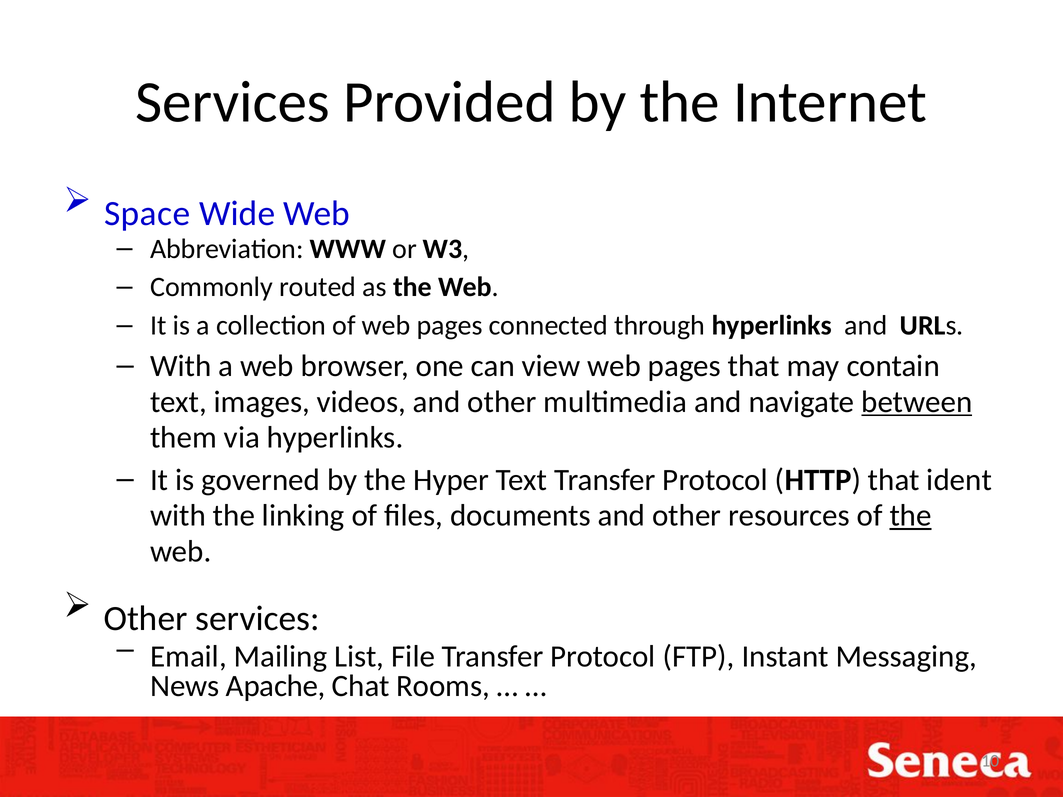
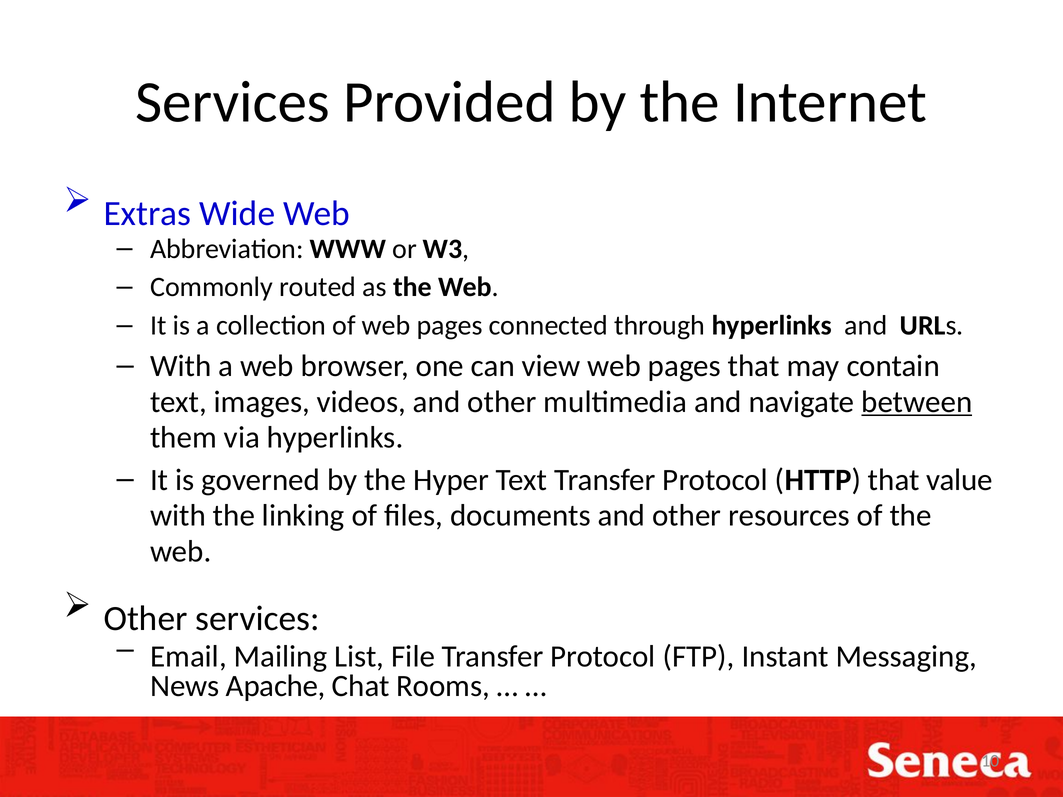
Space: Space -> Extras (147, 214)
ident: ident -> value (959, 480)
the underline: present -> none (911, 516)
